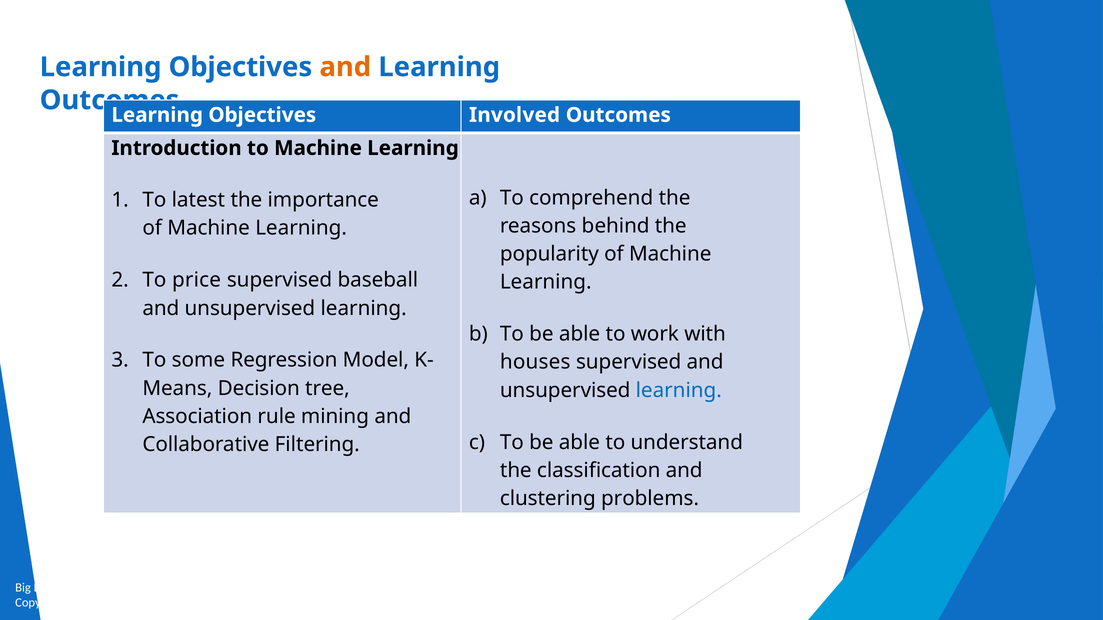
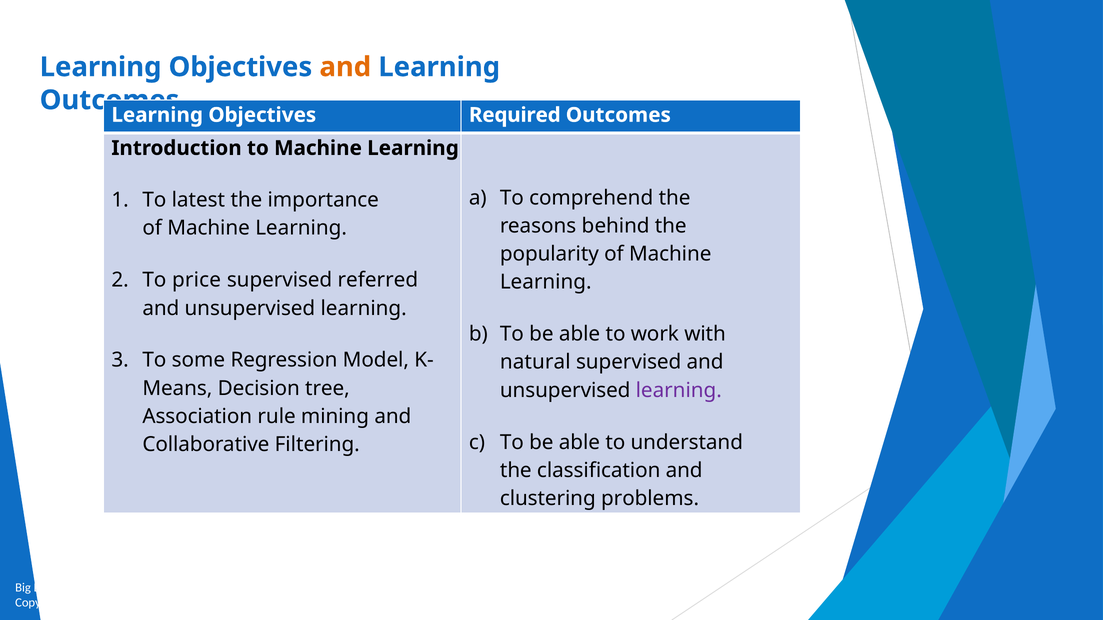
Involved: Involved -> Required (515, 115)
baseball: baseball -> referred (378, 280)
houses: houses -> natural (535, 362)
learning colour: blue -> purple (679, 391)
